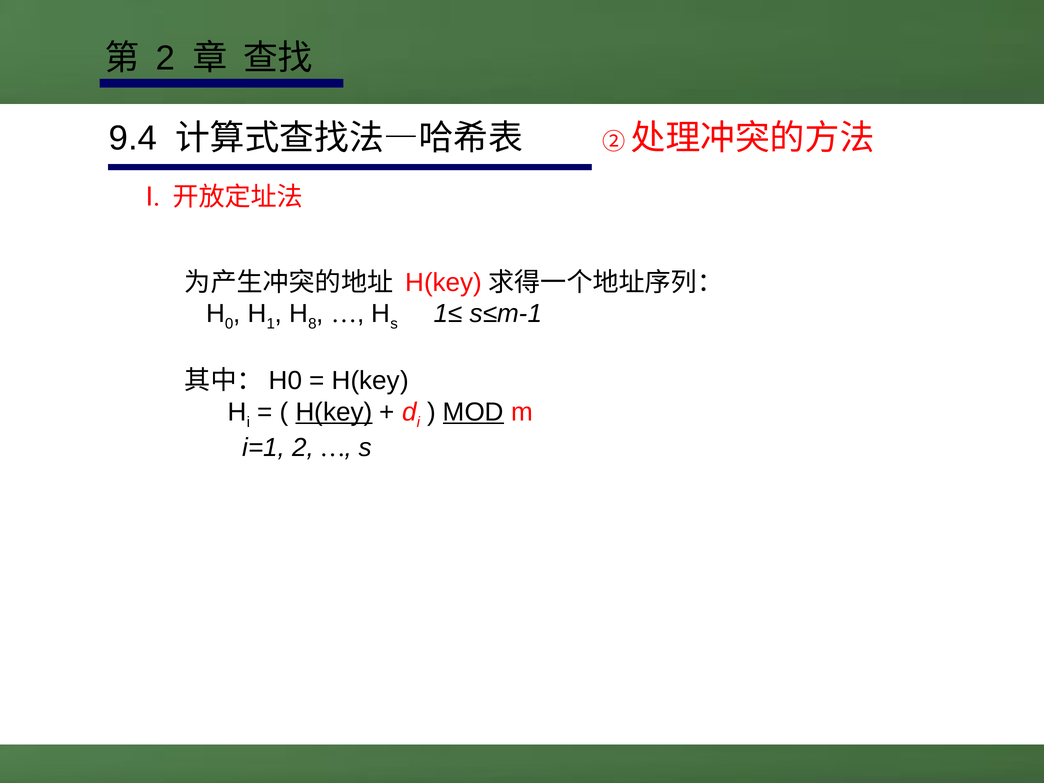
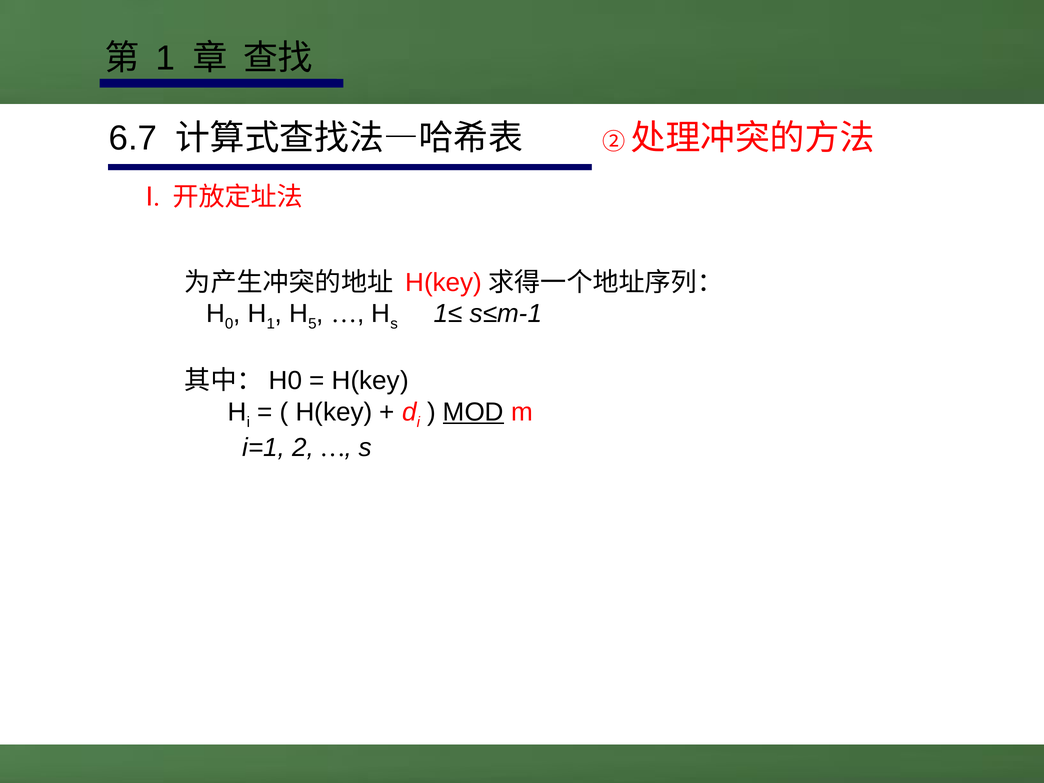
2: 2 -> 1 (165, 58)
9.4: 9.4 -> 6.7 (133, 138)
8: 8 -> 5 (312, 324)
H(key underline: present -> none (334, 412)
